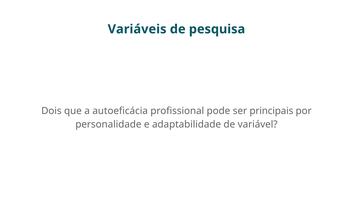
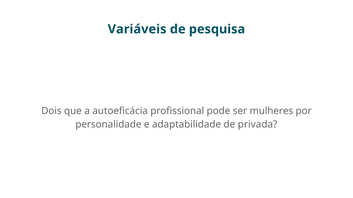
principais: principais -> mulheres (271, 111)
variável: variável -> privada (258, 125)
